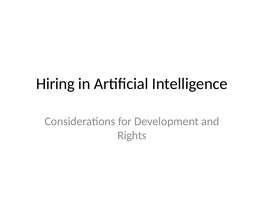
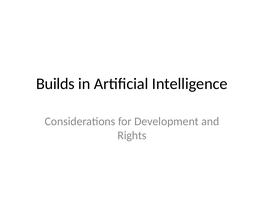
Hiring: Hiring -> Builds (55, 84)
